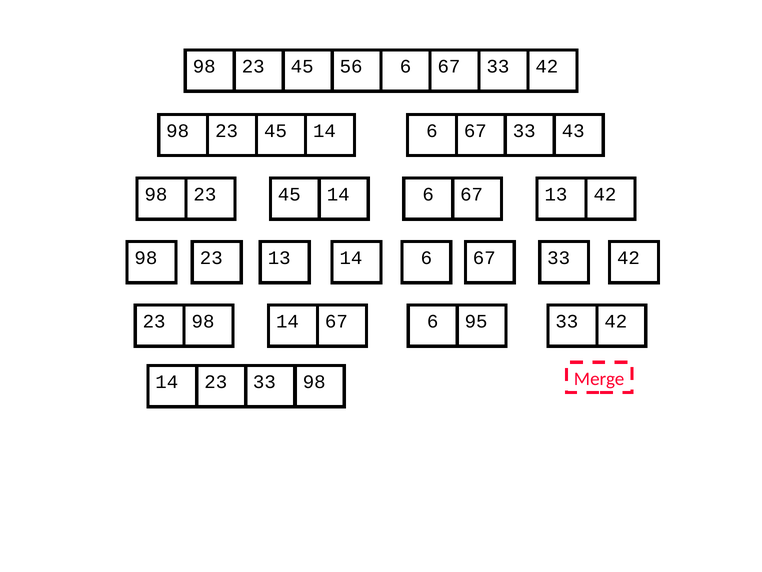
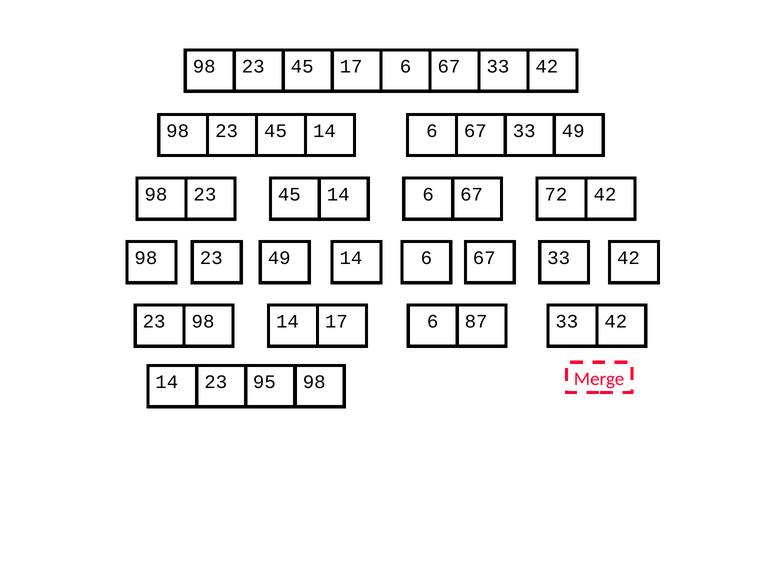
23 56: 56 -> 17 (351, 66)
43: 43 -> 49 (573, 131)
6 13: 13 -> 72 (556, 194)
13: 13 -> 49 (279, 258)
98 67: 67 -> 17 (336, 321)
95: 95 -> 87 (476, 321)
23 33: 33 -> 95 (264, 382)
